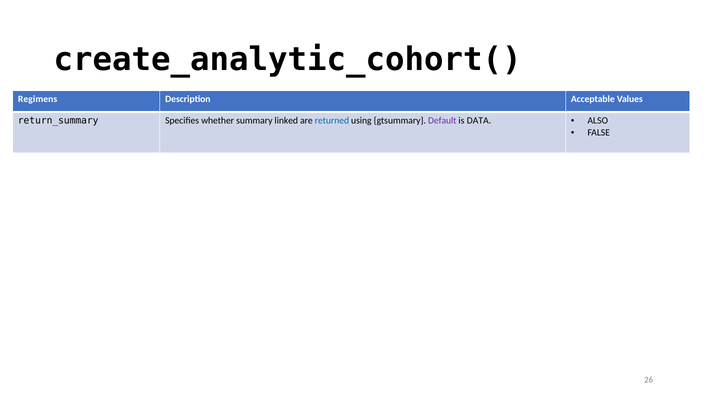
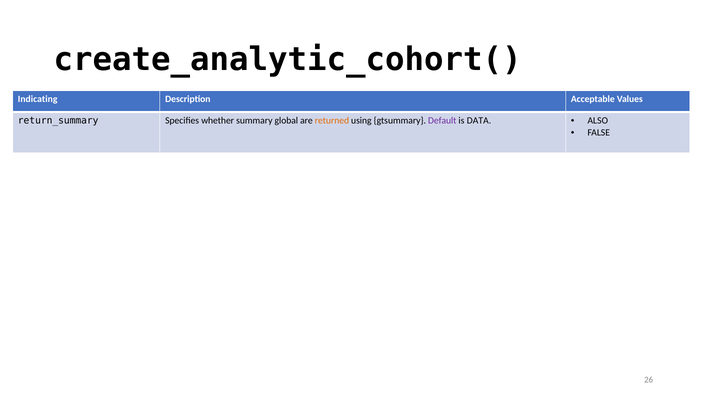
Regimens: Regimens -> Indicating (38, 99)
linked: linked -> global (286, 121)
returned colour: blue -> orange (332, 121)
